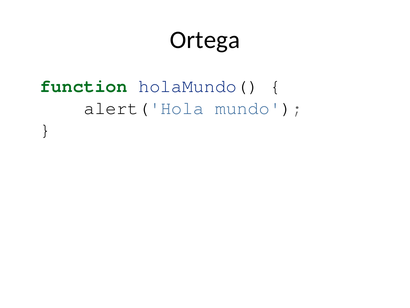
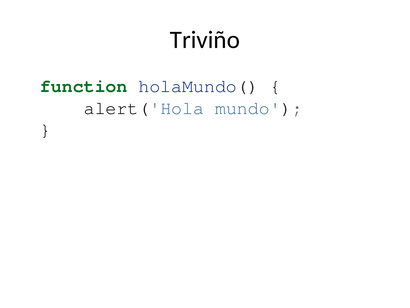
Ortega: Ortega -> Triviño (205, 40)
